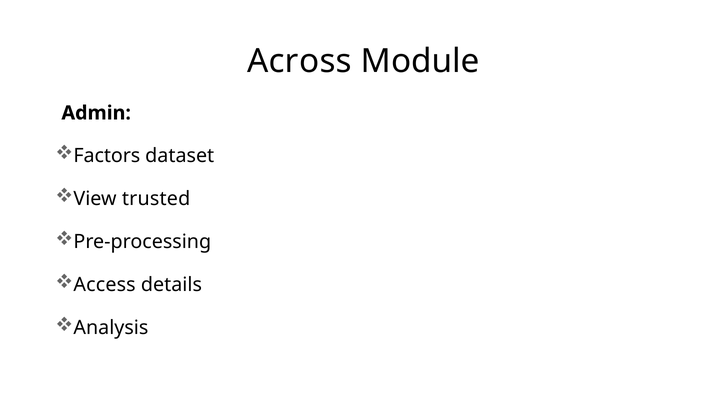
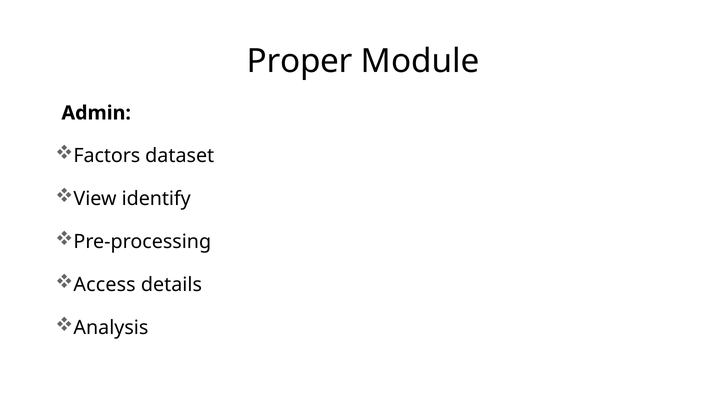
Across: Across -> Proper (300, 61)
trusted: trusted -> identify (156, 199)
